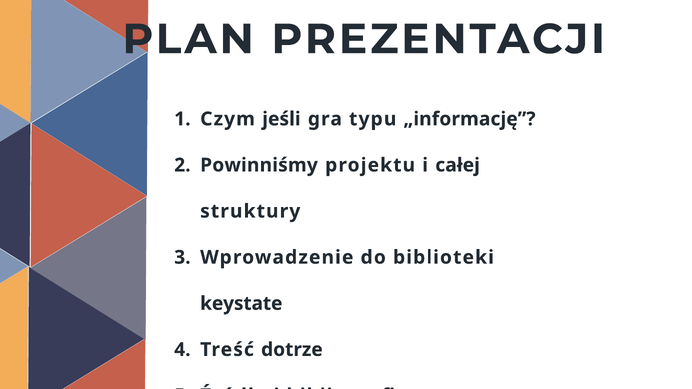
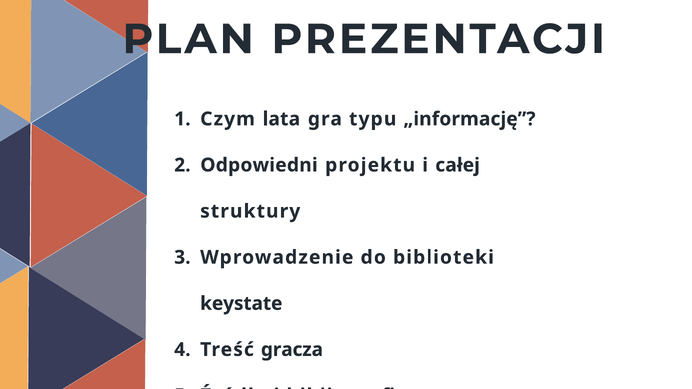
jeśli: jeśli -> lata (281, 119)
Powinniśmy: Powinniśmy -> Odpowiedni (259, 165)
dotrze: dotrze -> gracza (292, 350)
